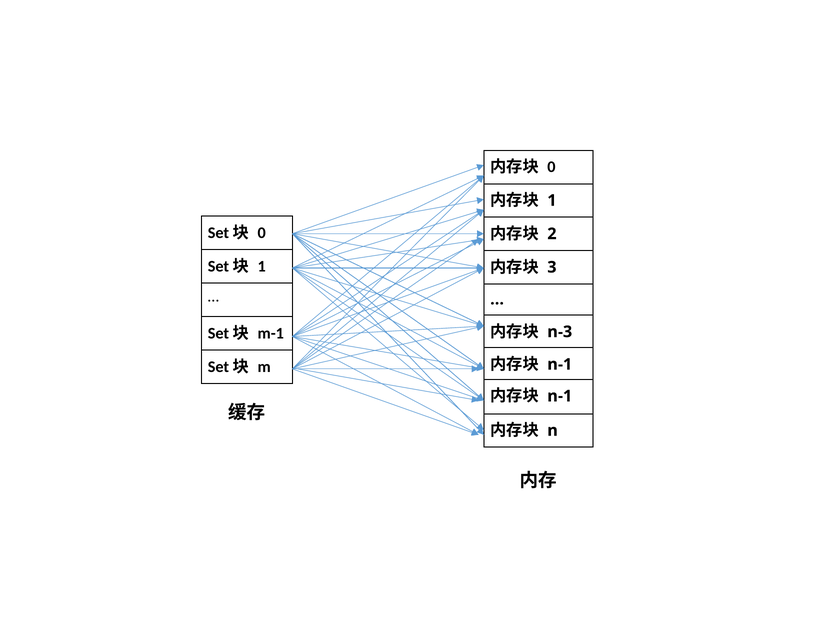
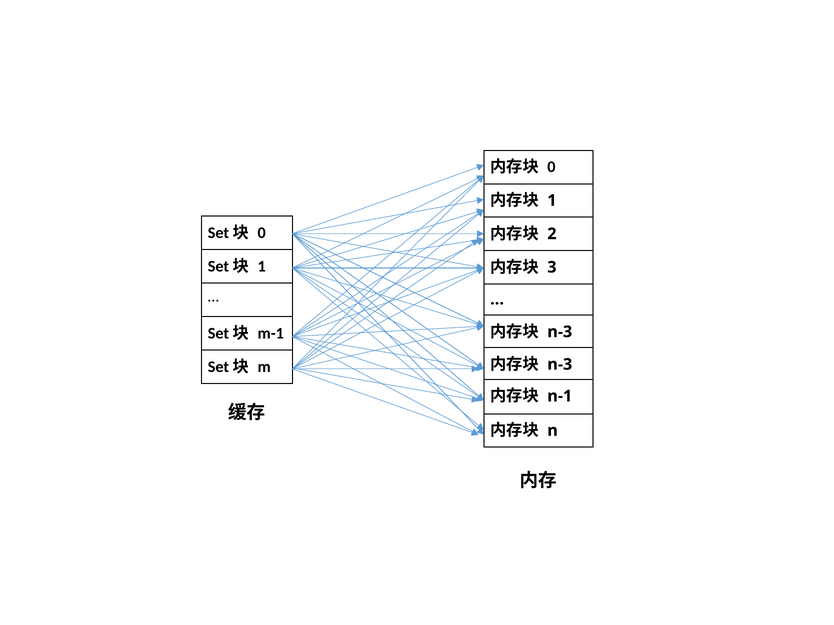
n-1: n-1 -> n-3 (560, 365)
